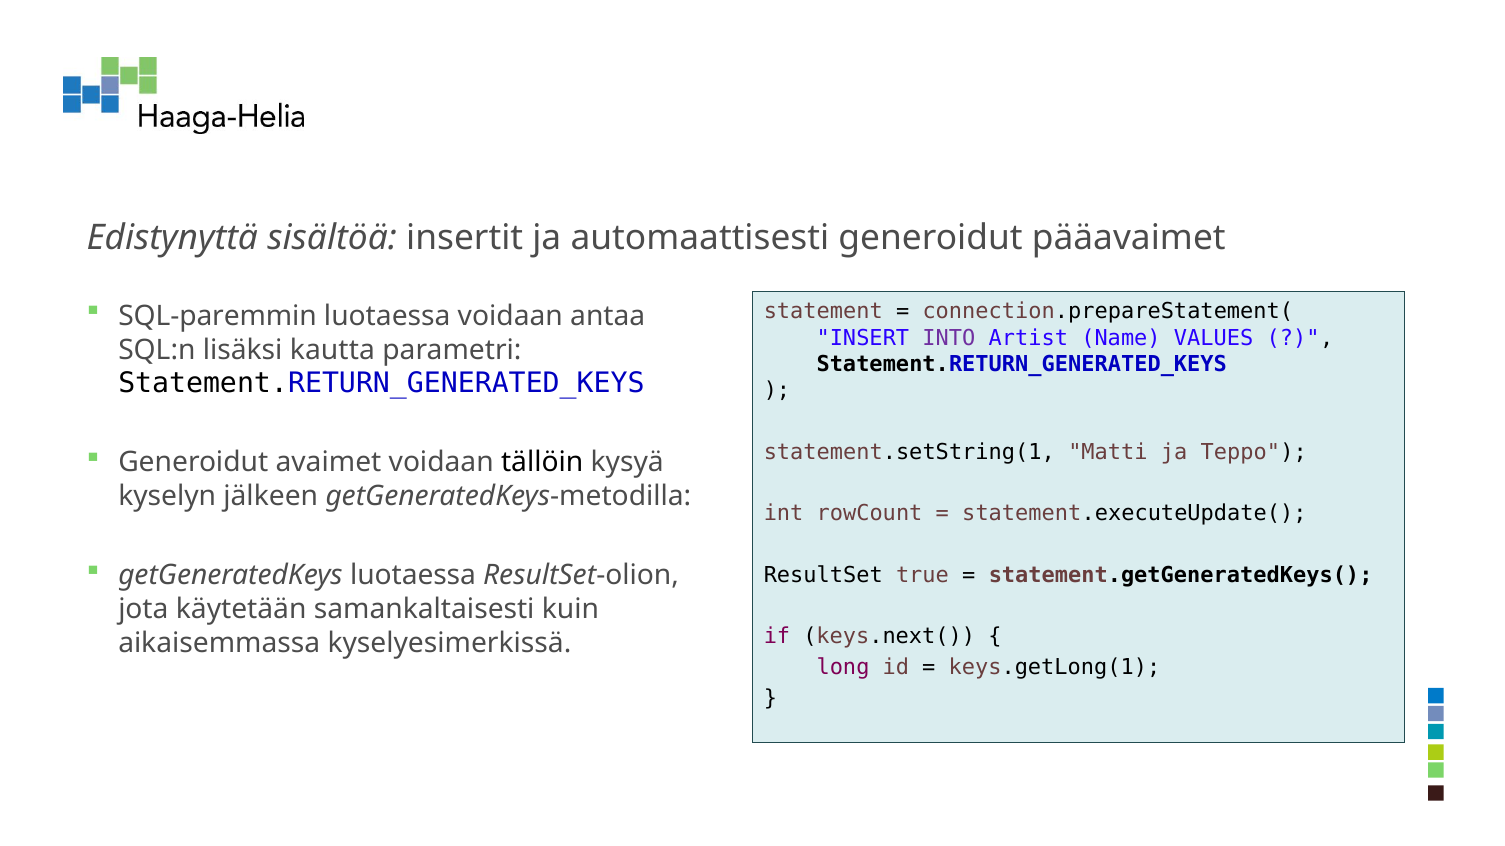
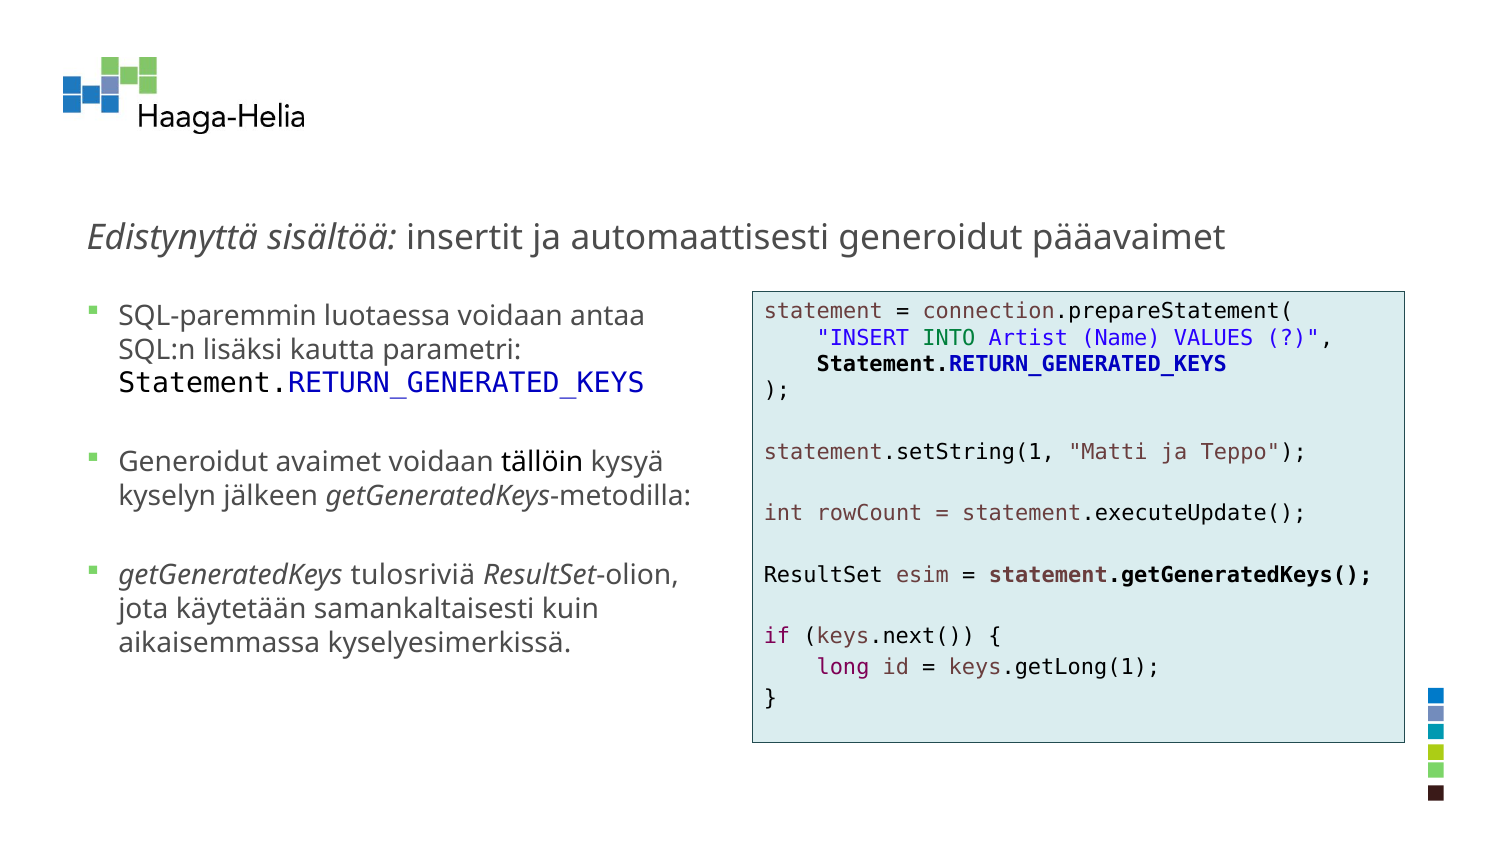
INTO colour: purple -> green (949, 338)
getGeneratedKeys luotaessa: luotaessa -> tulosriviä (413, 576)
true: true -> esim (922, 576)
